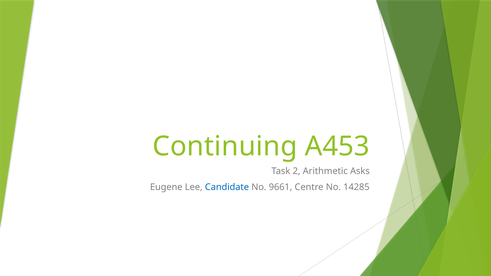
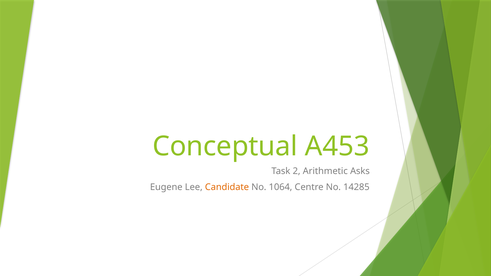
Continuing: Continuing -> Conceptual (225, 147)
Candidate colour: blue -> orange (227, 187)
9661: 9661 -> 1064 (281, 187)
